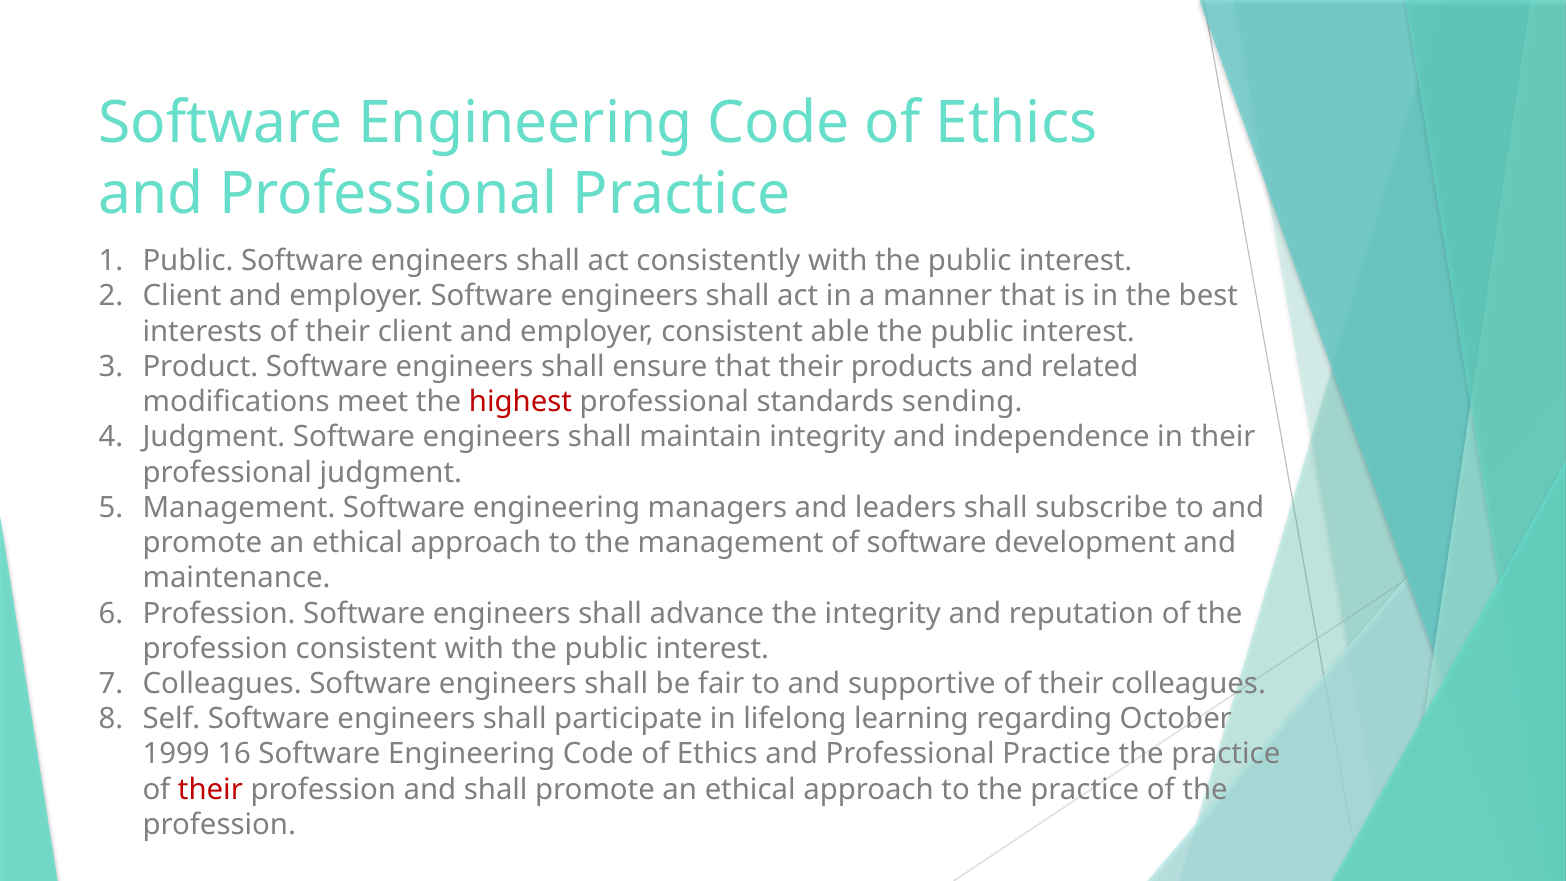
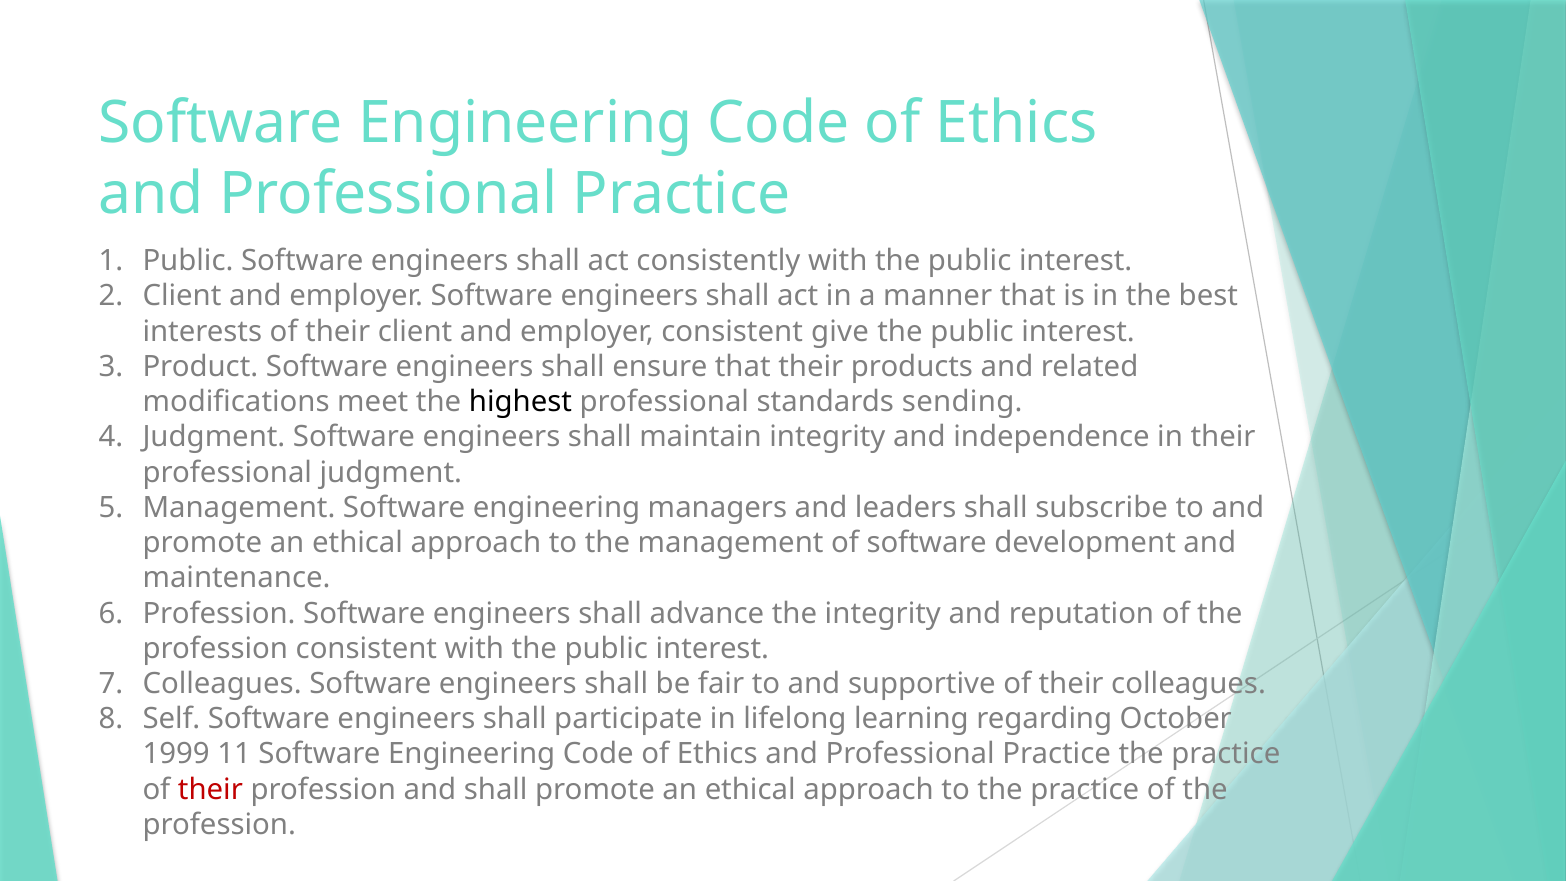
able: able -> give (840, 331)
highest colour: red -> black (520, 402)
16: 16 -> 11 (234, 754)
